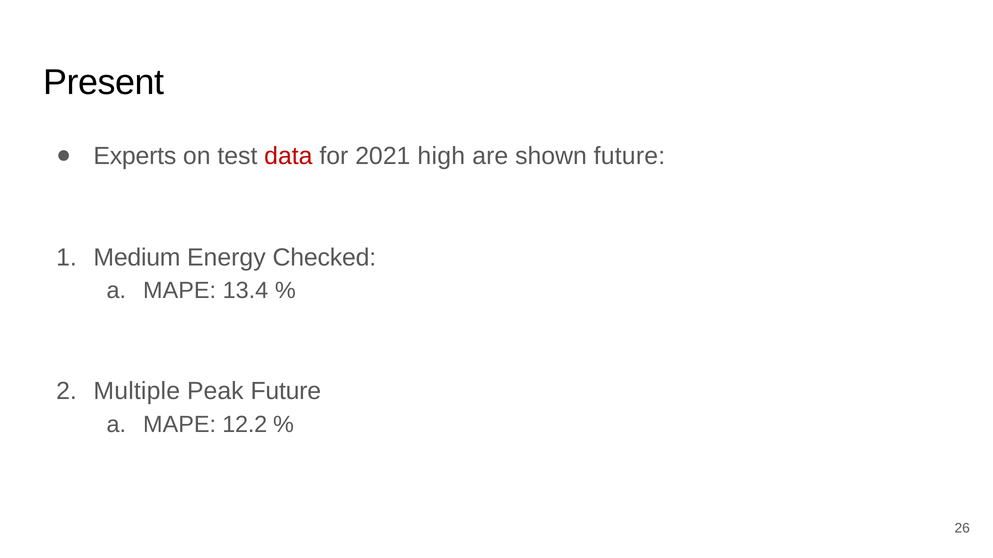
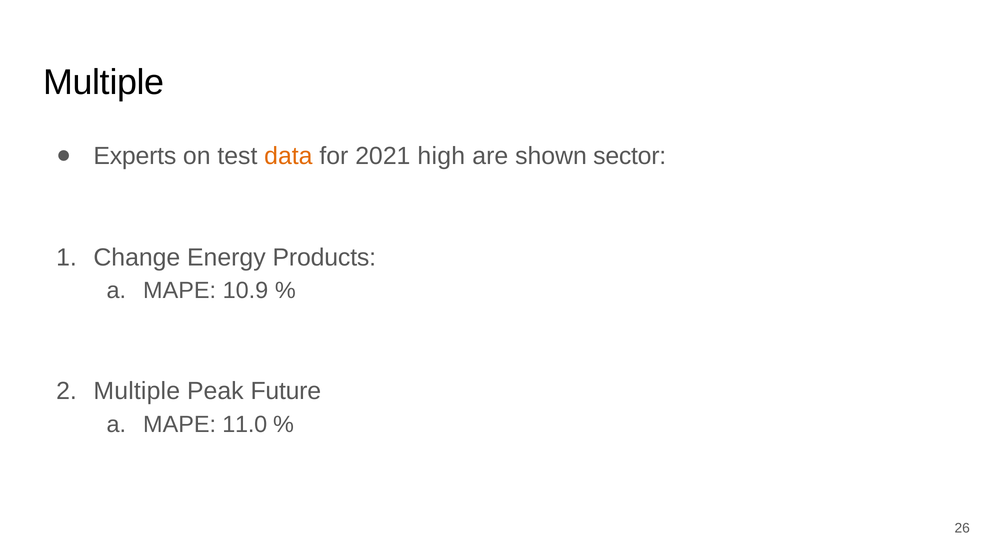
Present: Present -> Multiple (104, 82)
data colour: red -> orange (288, 156)
shown future: future -> sector (630, 156)
Medium: Medium -> Change (137, 258)
Checked: Checked -> Products (324, 258)
13.4: 13.4 -> 10.9 (245, 291)
12.2: 12.2 -> 11.0 (245, 425)
